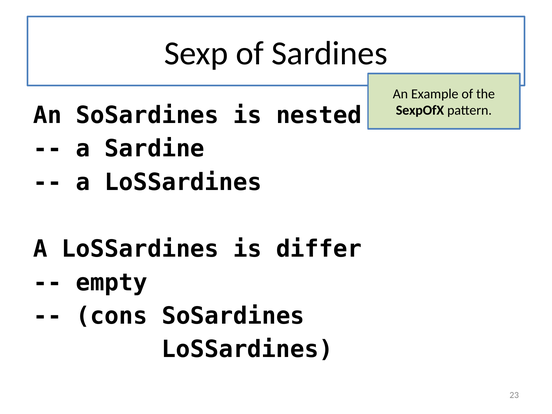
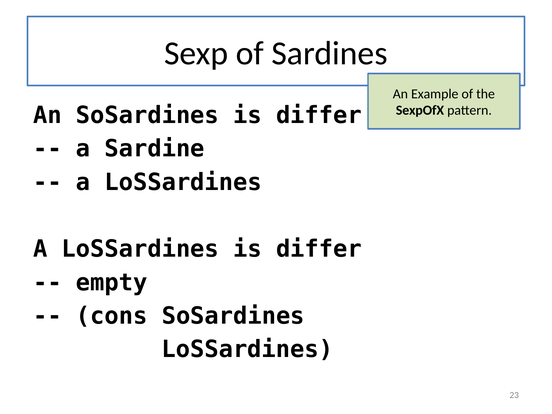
SoSardines is nested: nested -> differ (319, 115)
